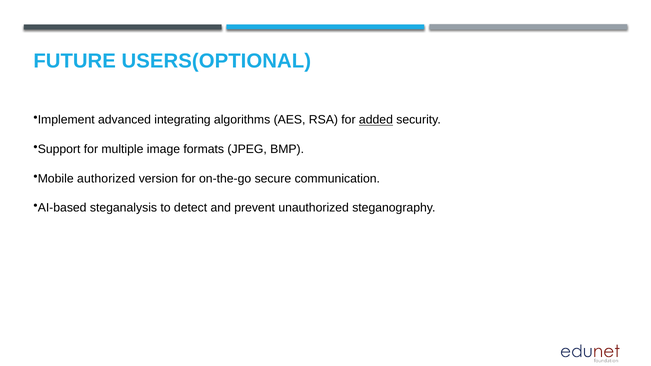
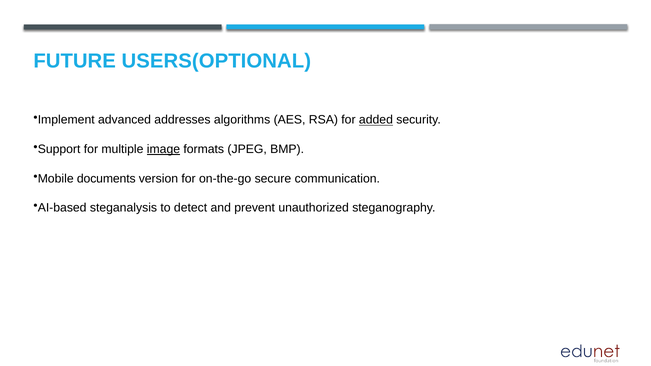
integrating: integrating -> addresses (182, 120)
image underline: none -> present (163, 149)
authorized: authorized -> documents (106, 179)
